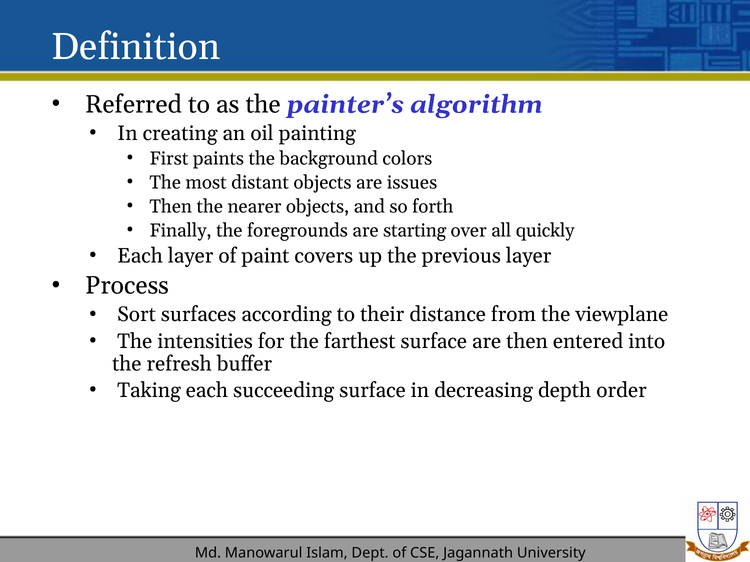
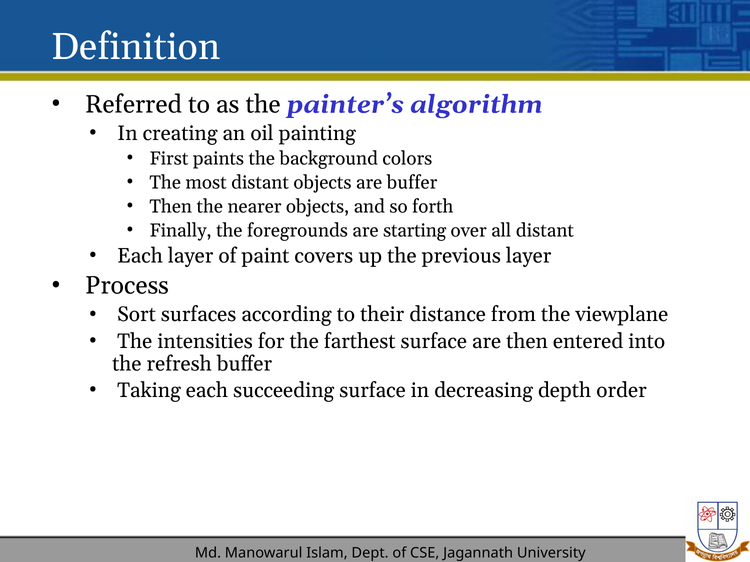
are issues: issues -> buffer (412, 183)
all quickly: quickly -> distant (545, 231)
